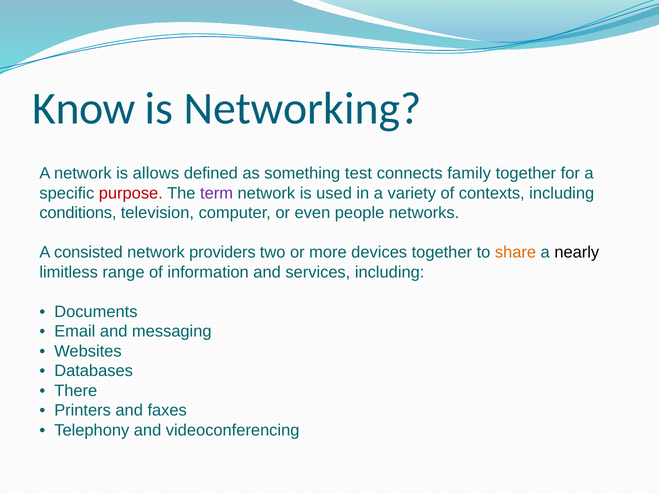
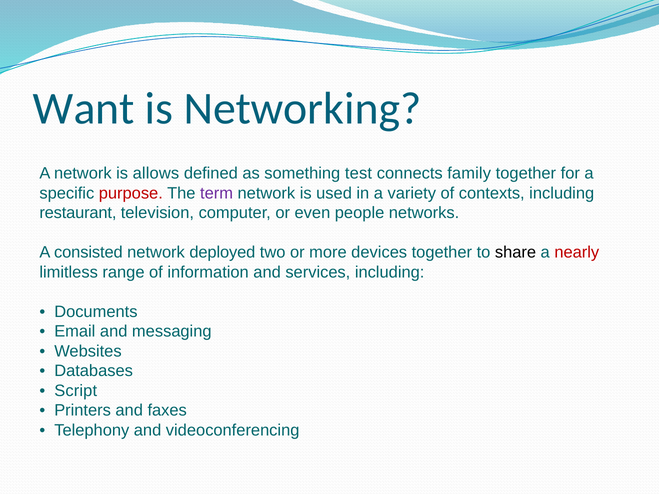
Know: Know -> Want (84, 109)
conditions: conditions -> restaurant (78, 213)
providers: providers -> deployed (222, 253)
share colour: orange -> black (516, 253)
nearly colour: black -> red (577, 253)
There: There -> Script (76, 391)
